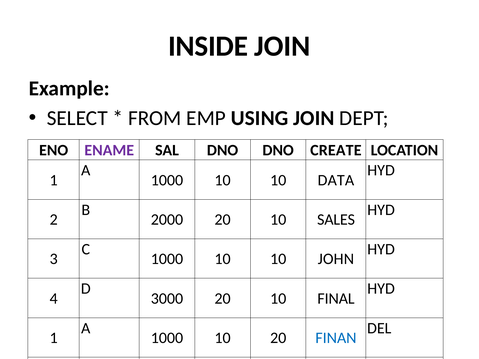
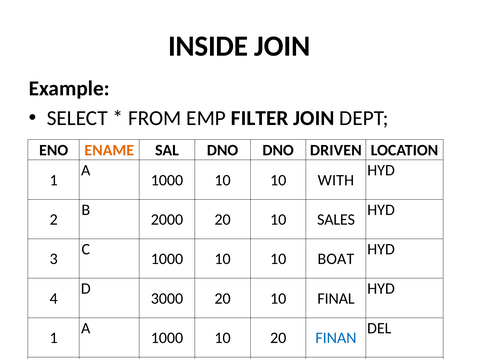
USING: USING -> FILTER (260, 118)
ENAME colour: purple -> orange (109, 150)
CREATE: CREATE -> DRIVEN (336, 150)
DATA: DATA -> WITH (336, 180)
JOHN: JOHN -> BOAT (336, 259)
